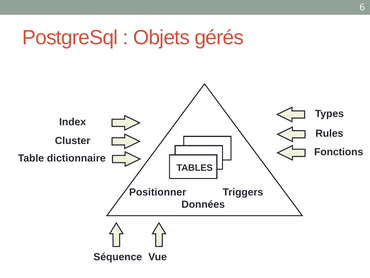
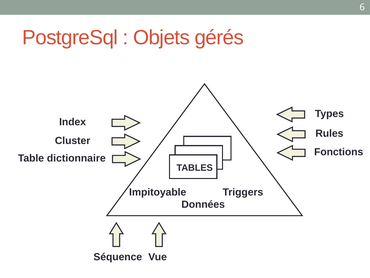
Positionner: Positionner -> Impitoyable (158, 192)
